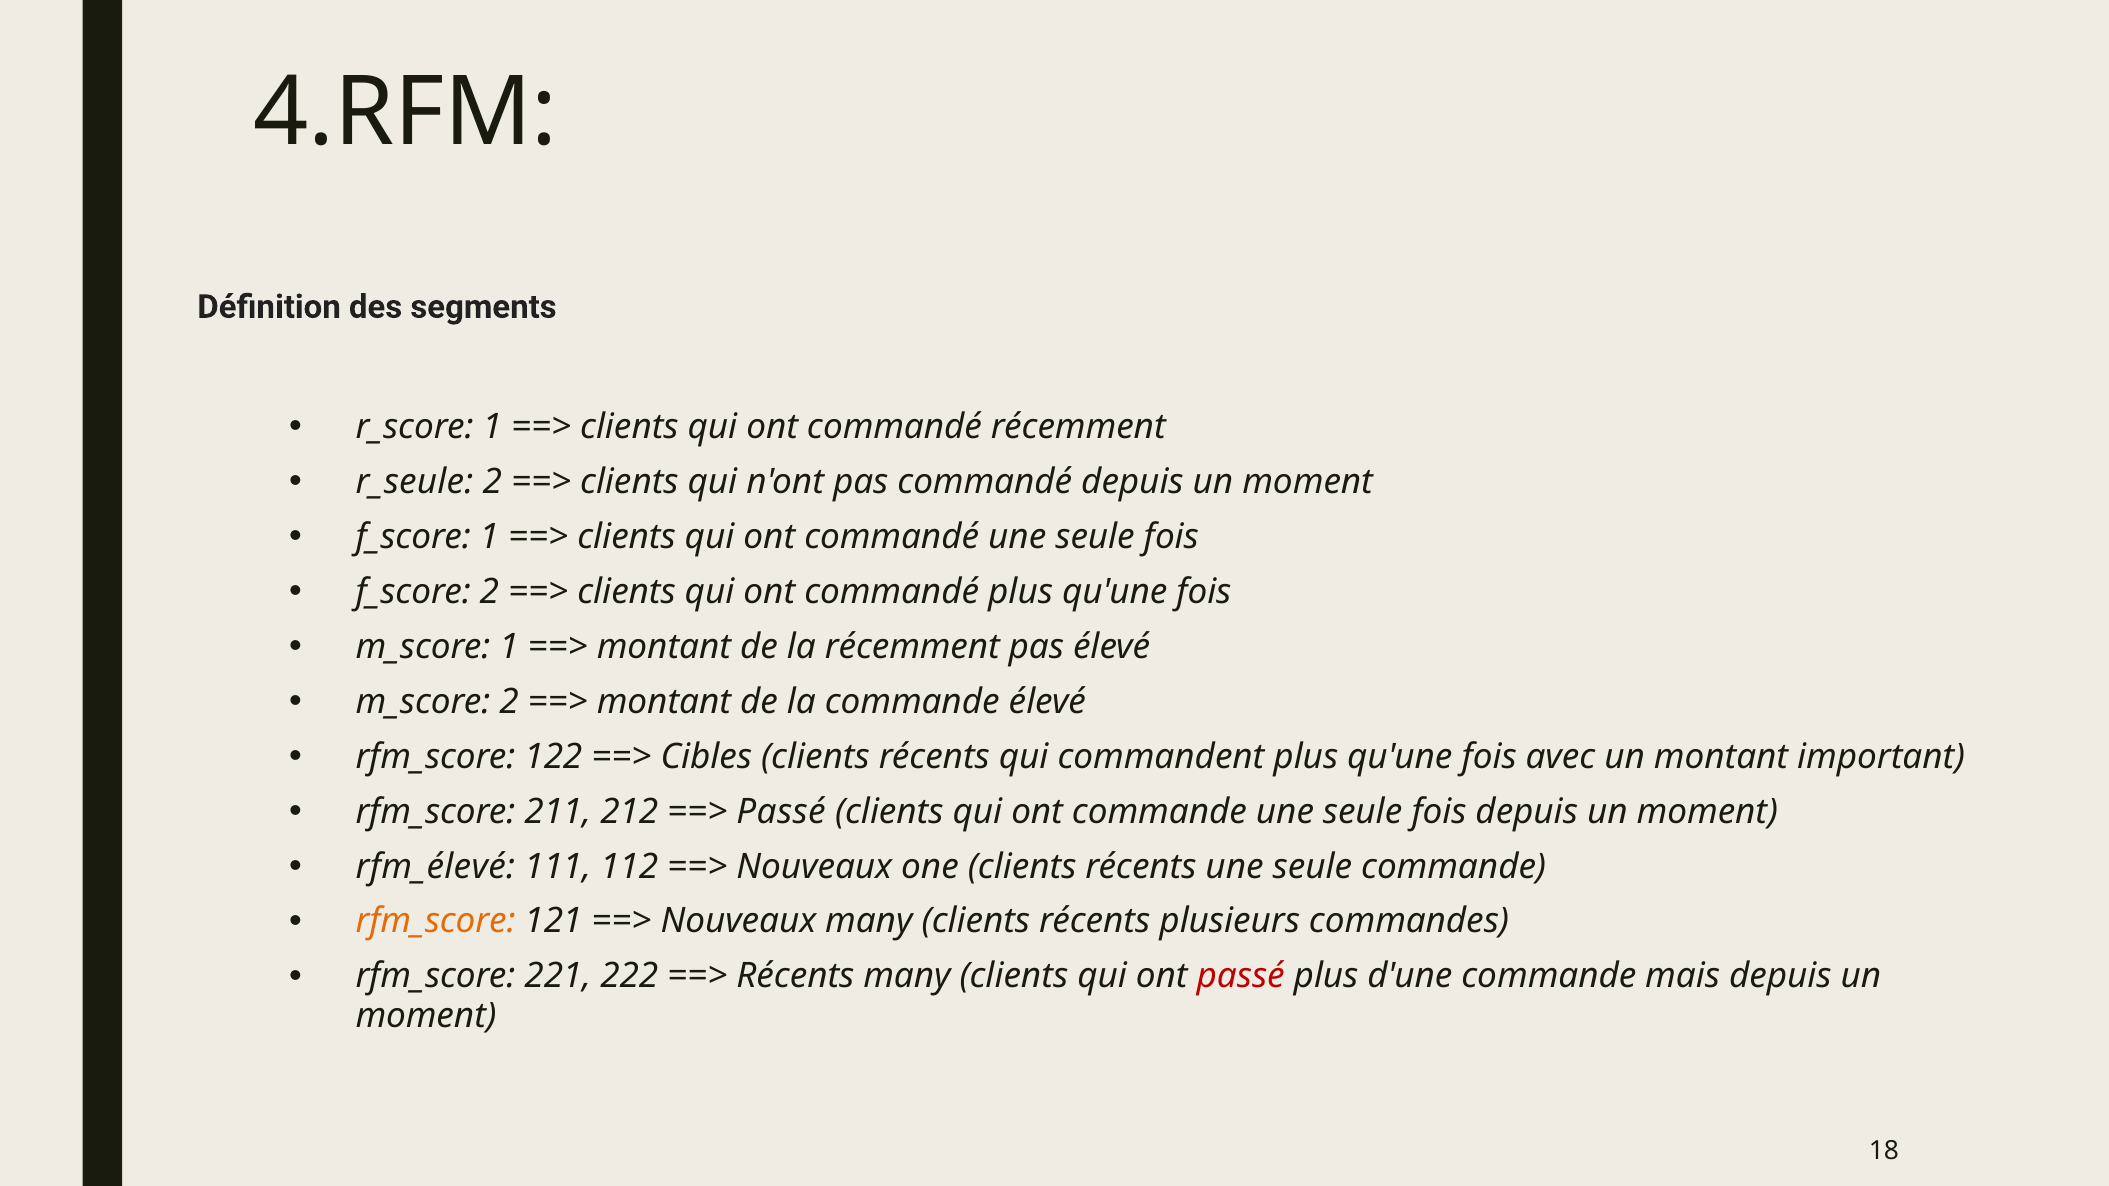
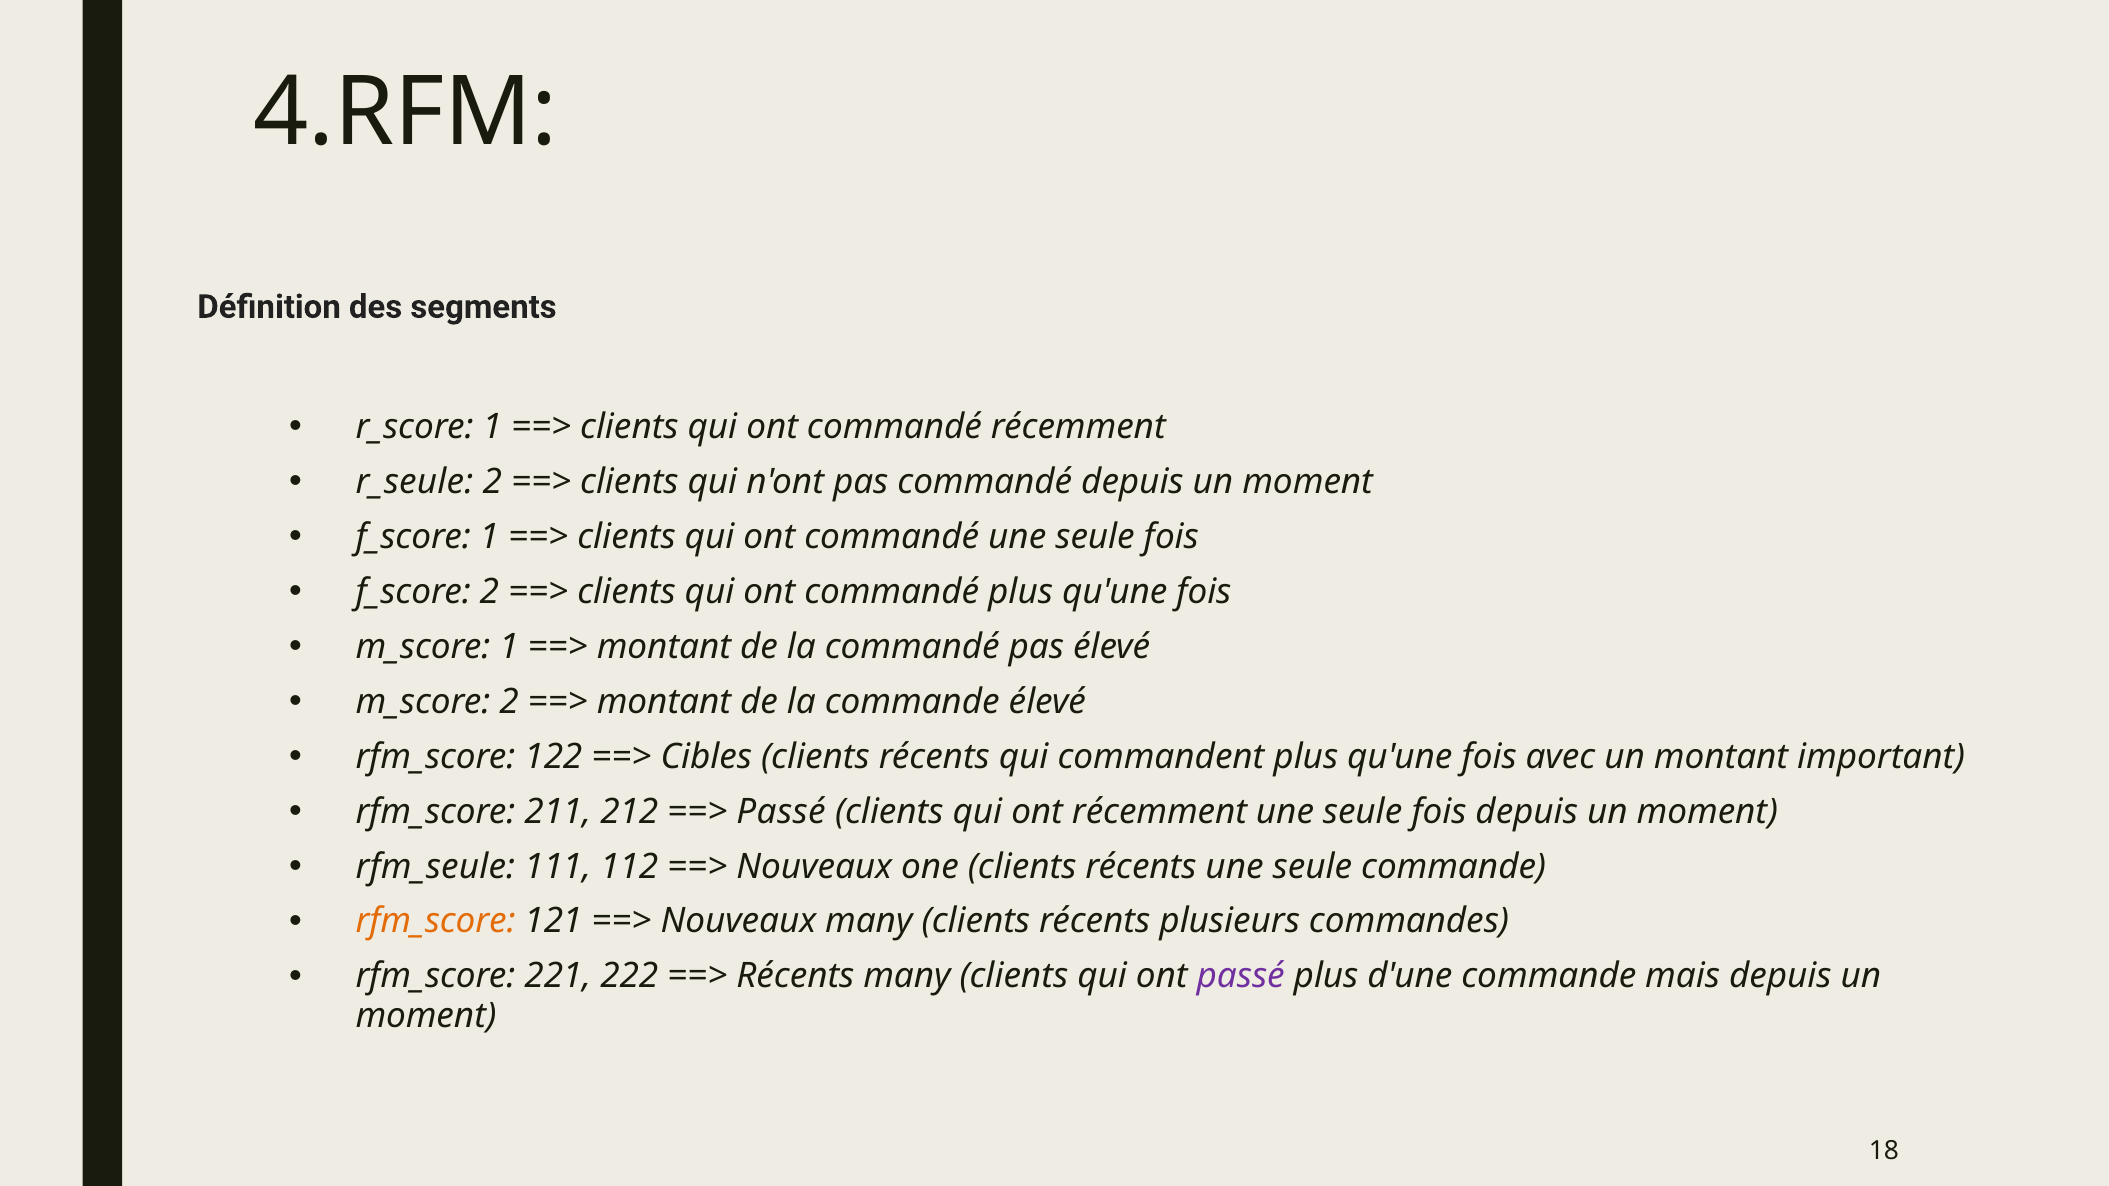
la récemment: récemment -> commandé (912, 647)
ont commande: commande -> récemment (1159, 812)
rfm_élevé: rfm_élevé -> rfm_seule (435, 867)
passé colour: red -> purple (1241, 977)
